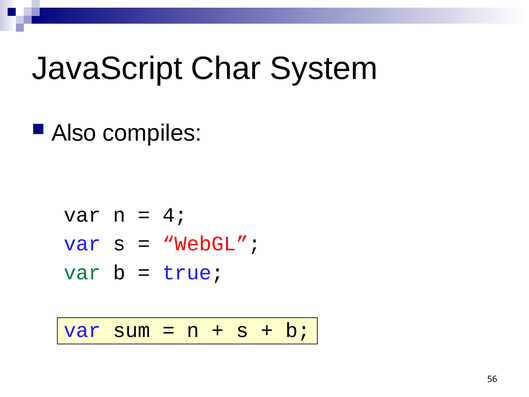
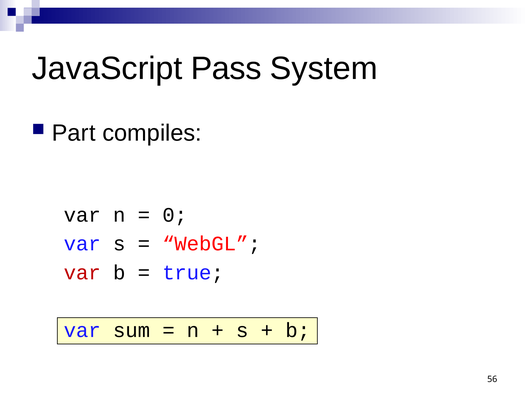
Char: Char -> Pass (226, 68)
Also: Also -> Part (74, 133)
4: 4 -> 0 (175, 215)
var colour: green -> red (82, 272)
